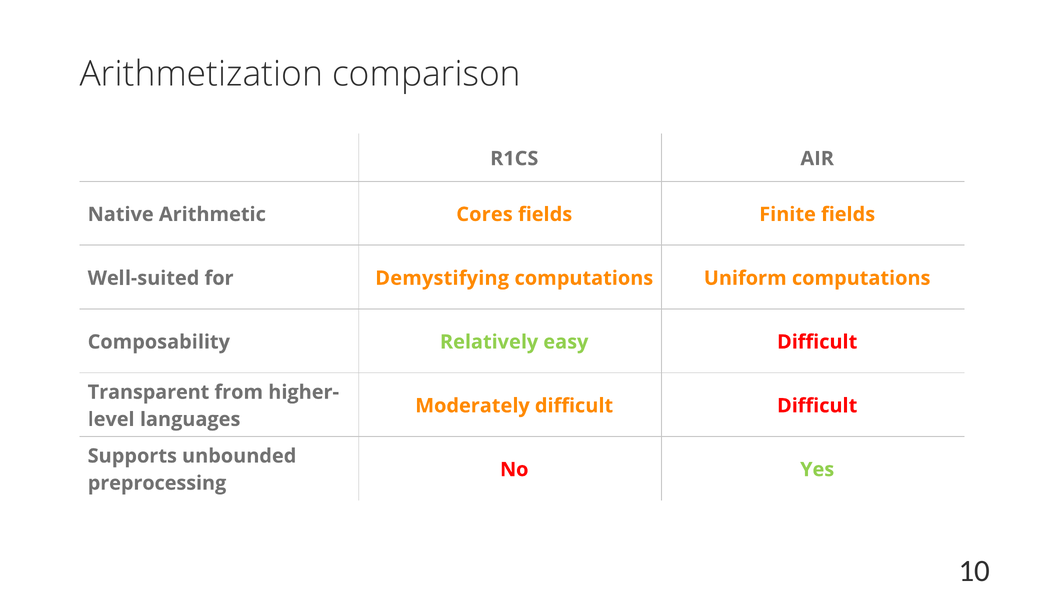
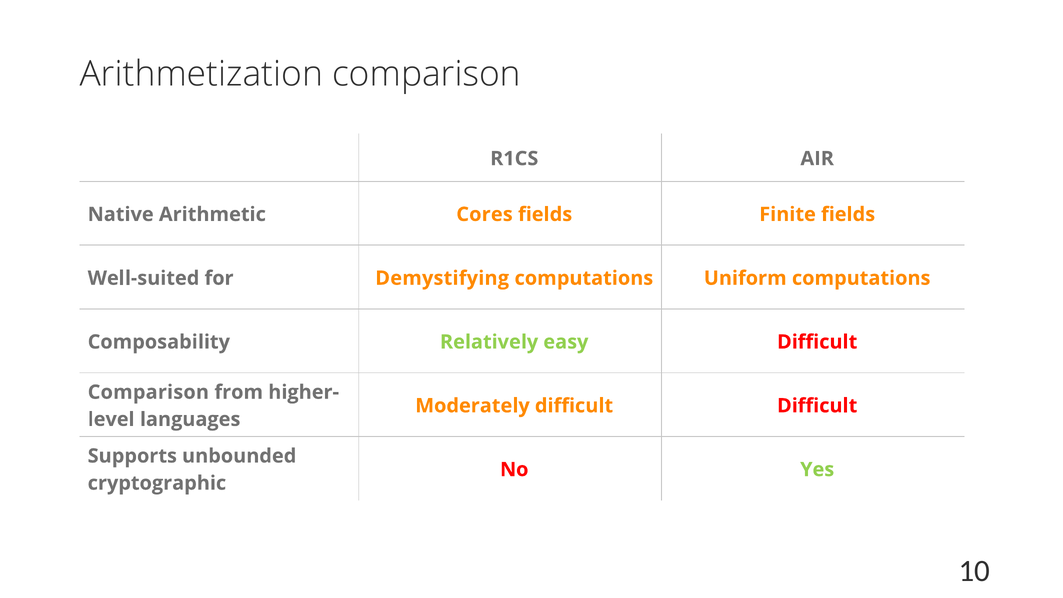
Transparent: Transparent -> Comparison (148, 392)
preprocessing: preprocessing -> cryptographic (157, 483)
